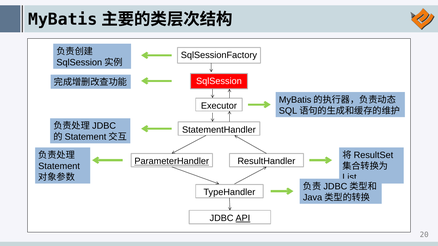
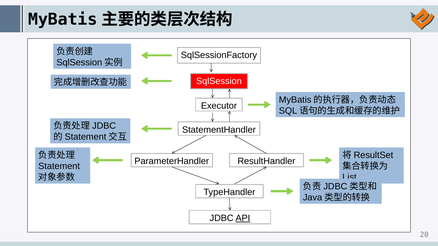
ParameterHandler underline: present -> none (172, 161)
